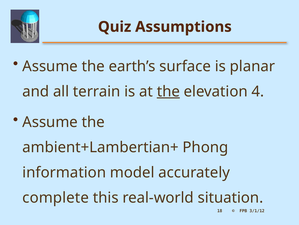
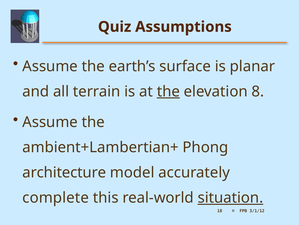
4: 4 -> 8 (258, 91)
information: information -> architecture (64, 172)
situation underline: none -> present (230, 197)
